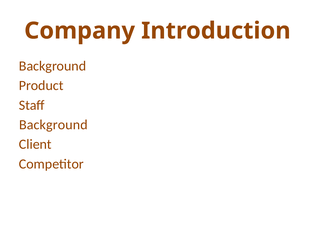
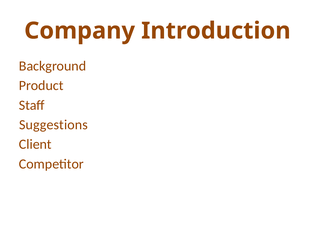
Background: Background -> Suggestions (53, 125)
